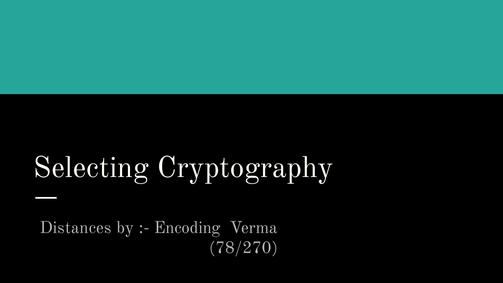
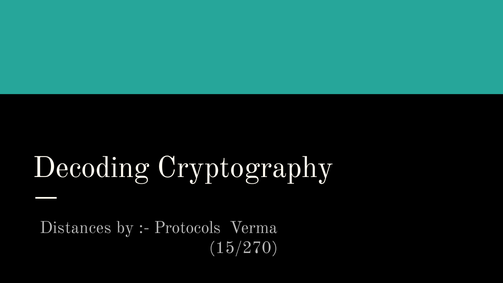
Selecting: Selecting -> Decoding (91, 167)
Encoding: Encoding -> Protocols (187, 228)
78/270: 78/270 -> 15/270 (244, 248)
